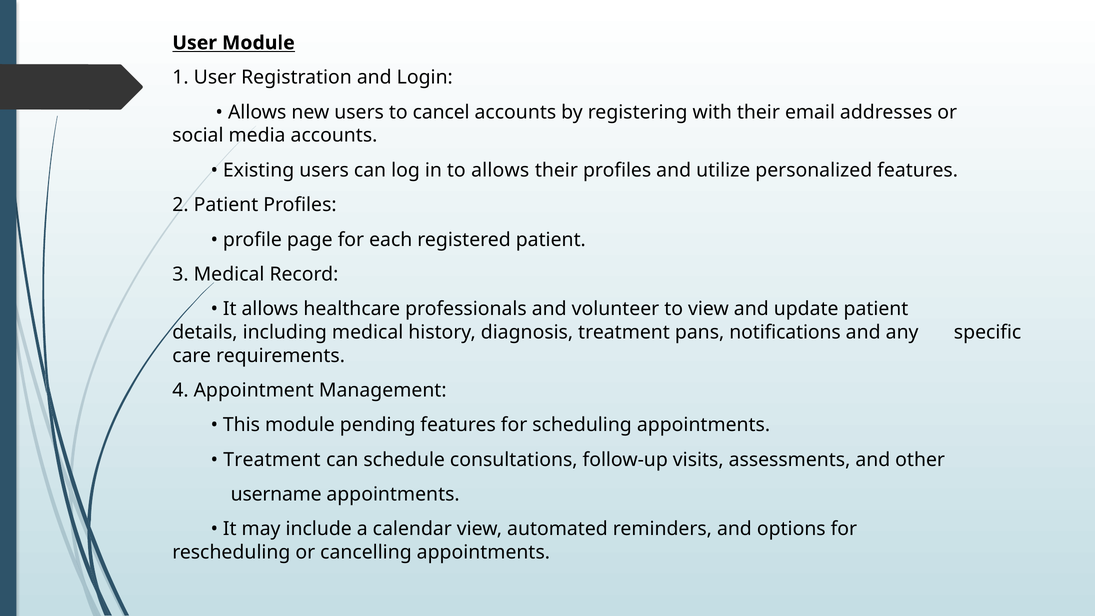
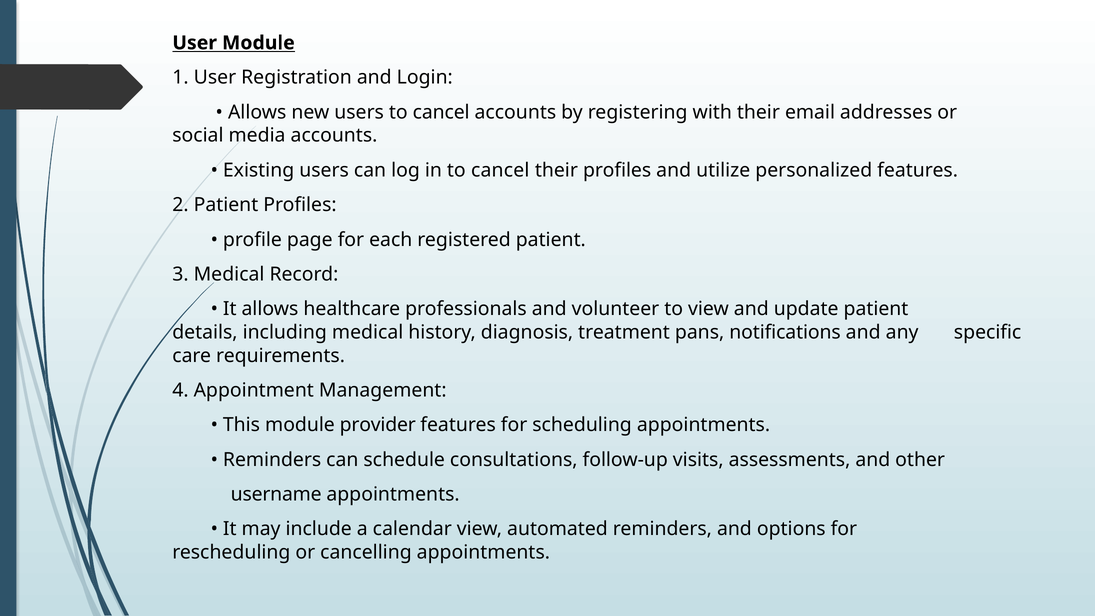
in to allows: allows -> cancel (500, 170)
pending: pending -> provider (378, 425)
Treatment: Treatment -> Reminders (272, 460)
